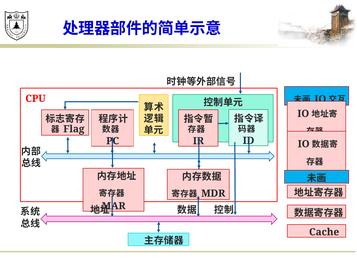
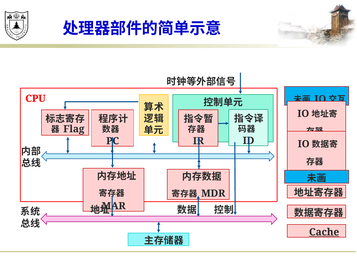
Cache underline: none -> present (324, 232)
